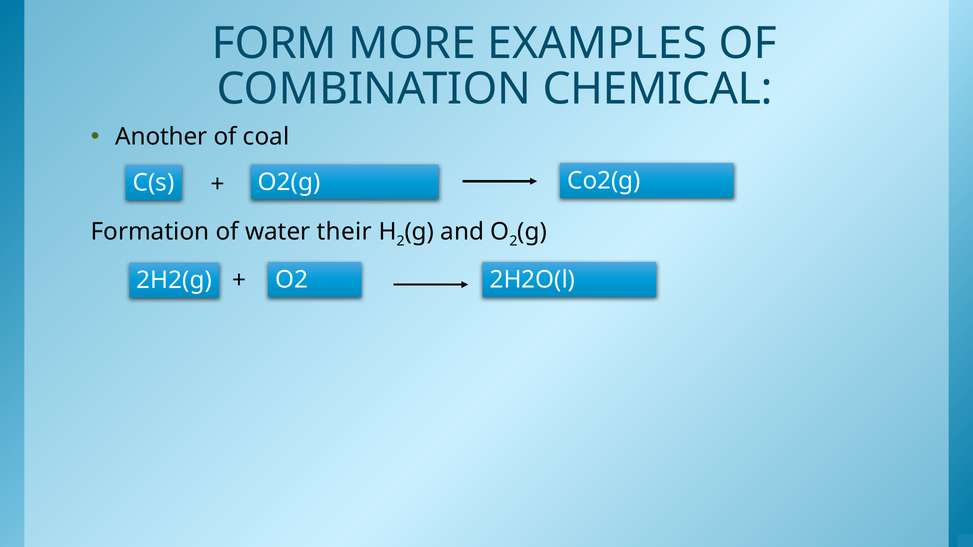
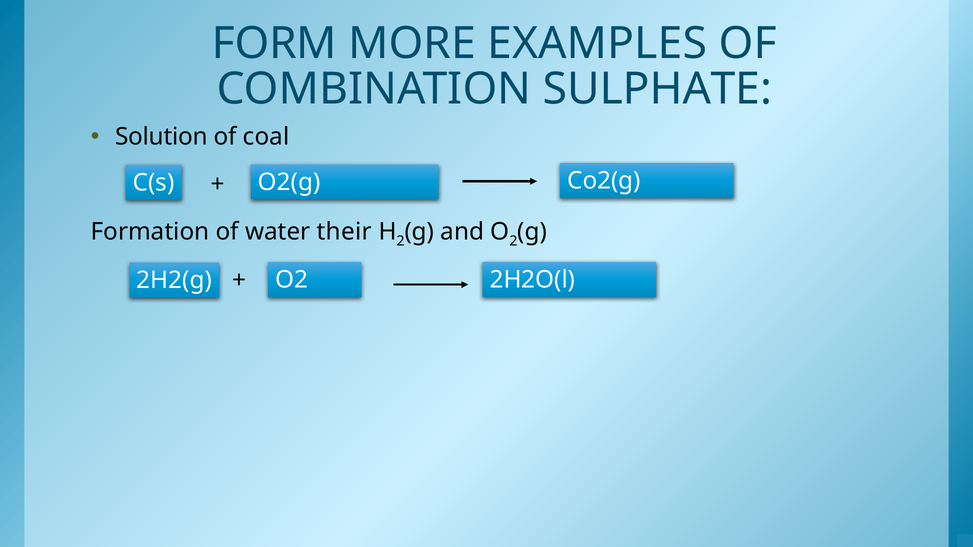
CHEMICAL: CHEMICAL -> SULPHATE (658, 89)
Another: Another -> Solution (161, 137)
